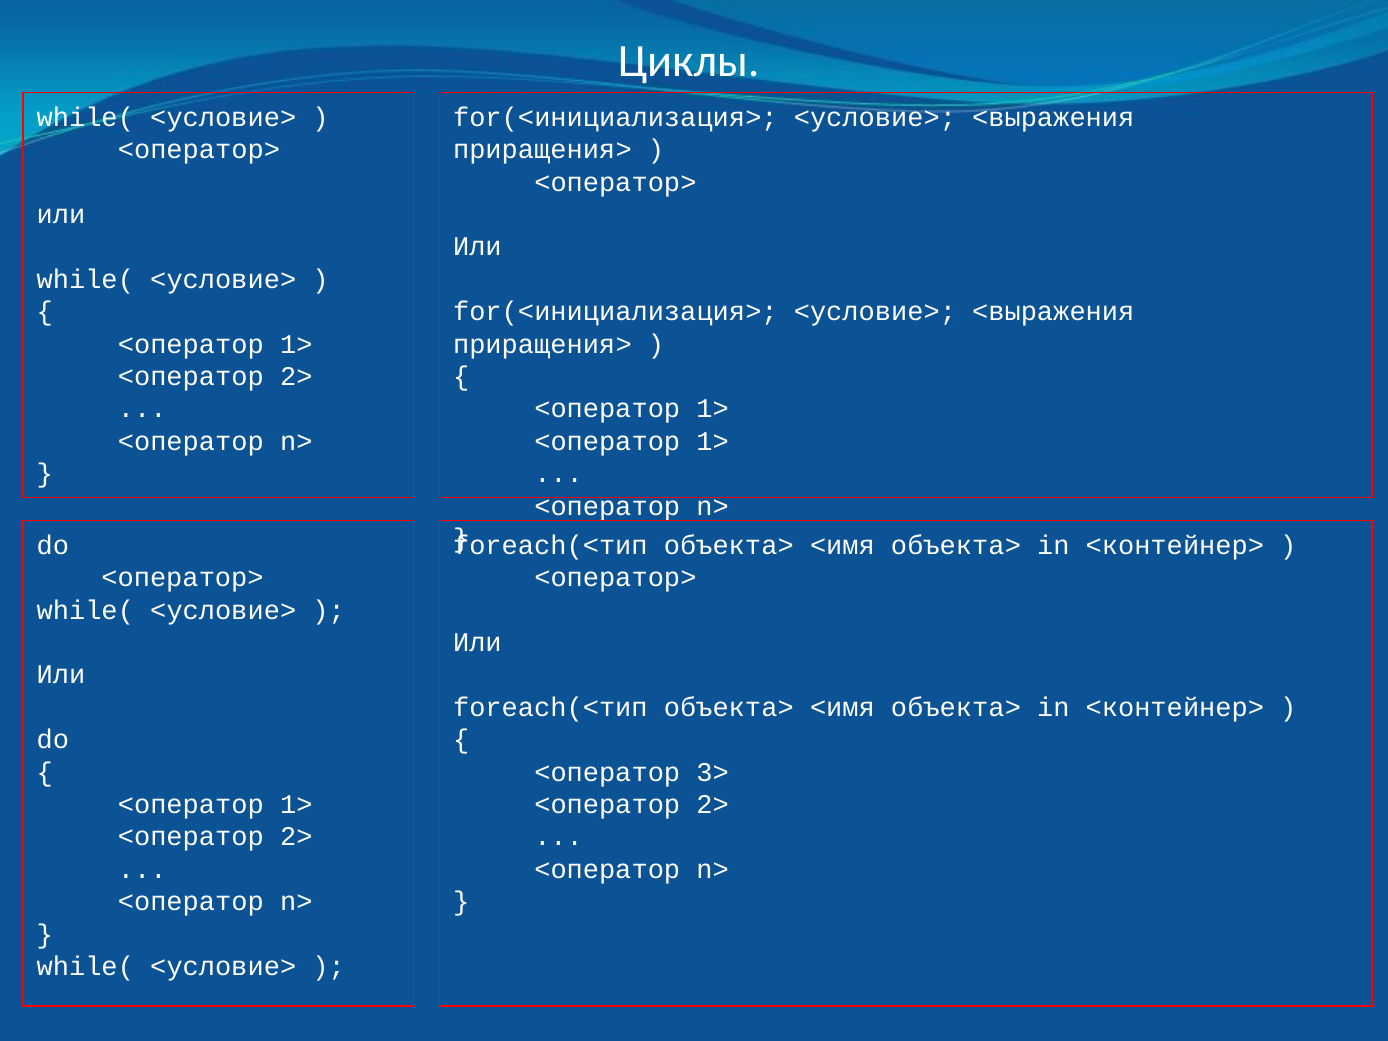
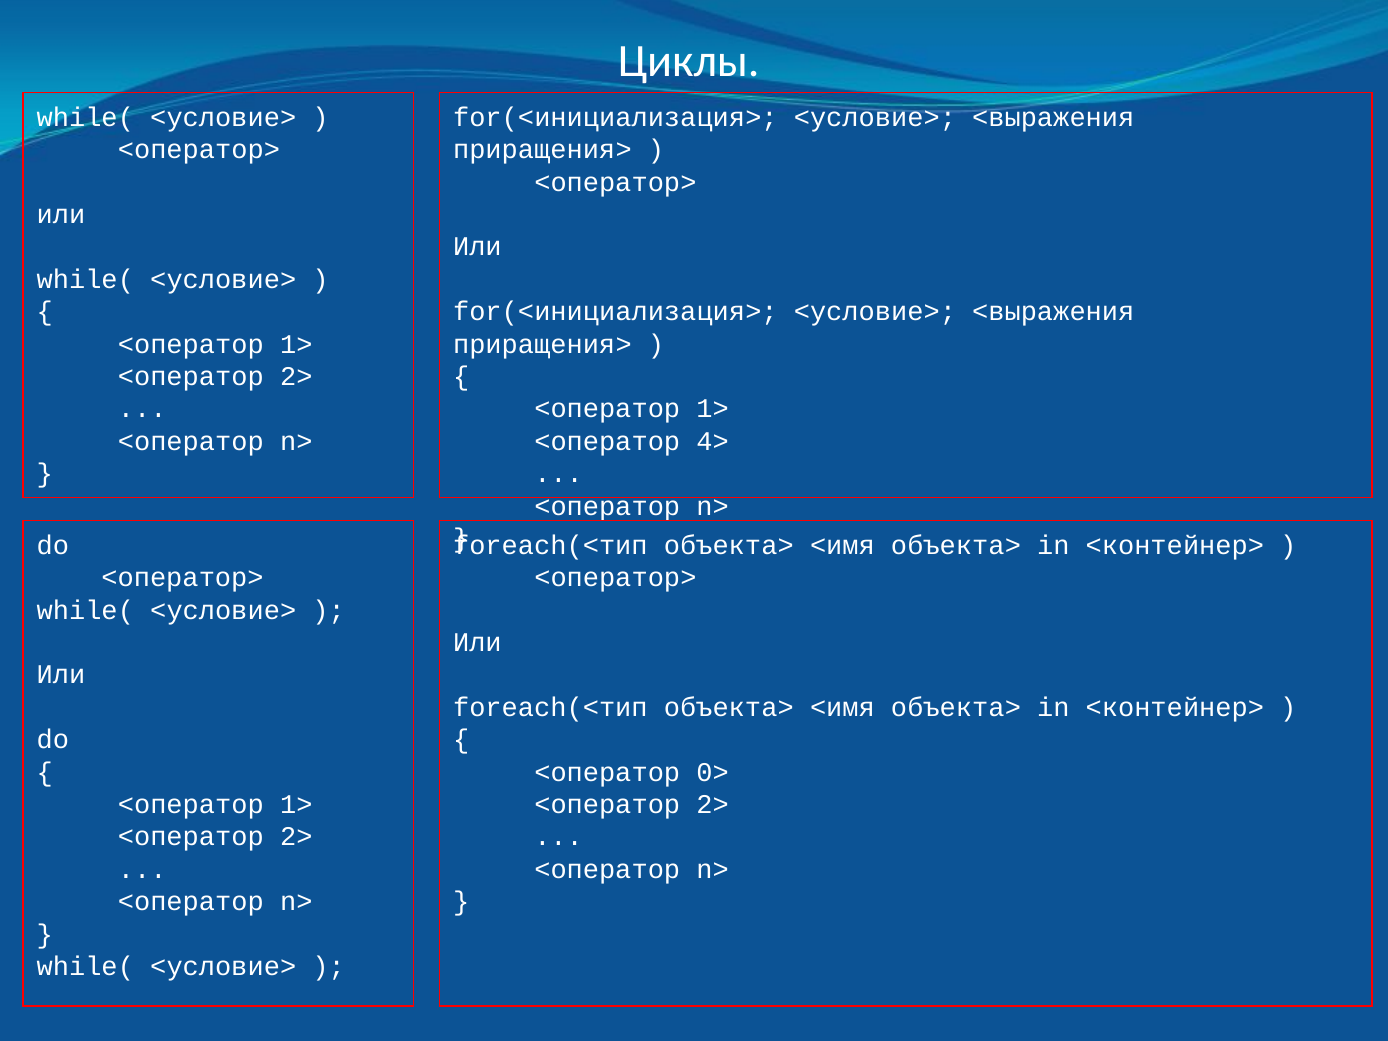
1>: 1> -> 4> (713, 441)
3>: 3> -> 0> (713, 772)
